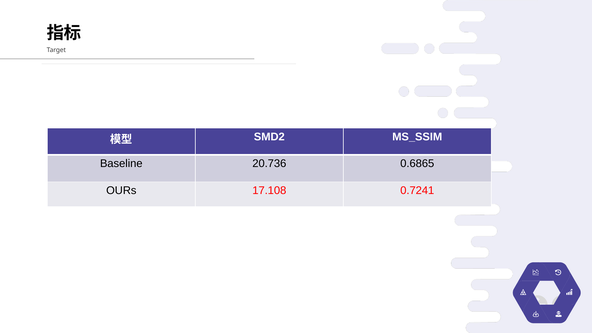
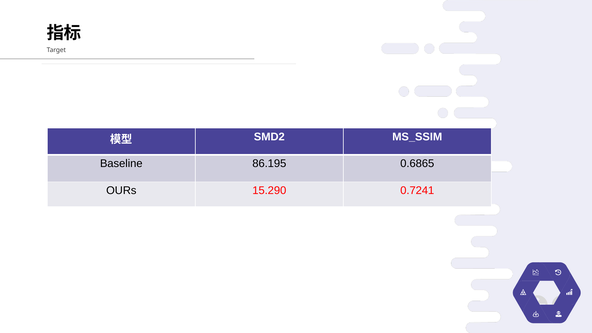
20.736: 20.736 -> 86.195 (269, 164)
17.108: 17.108 -> 15.290 (269, 190)
